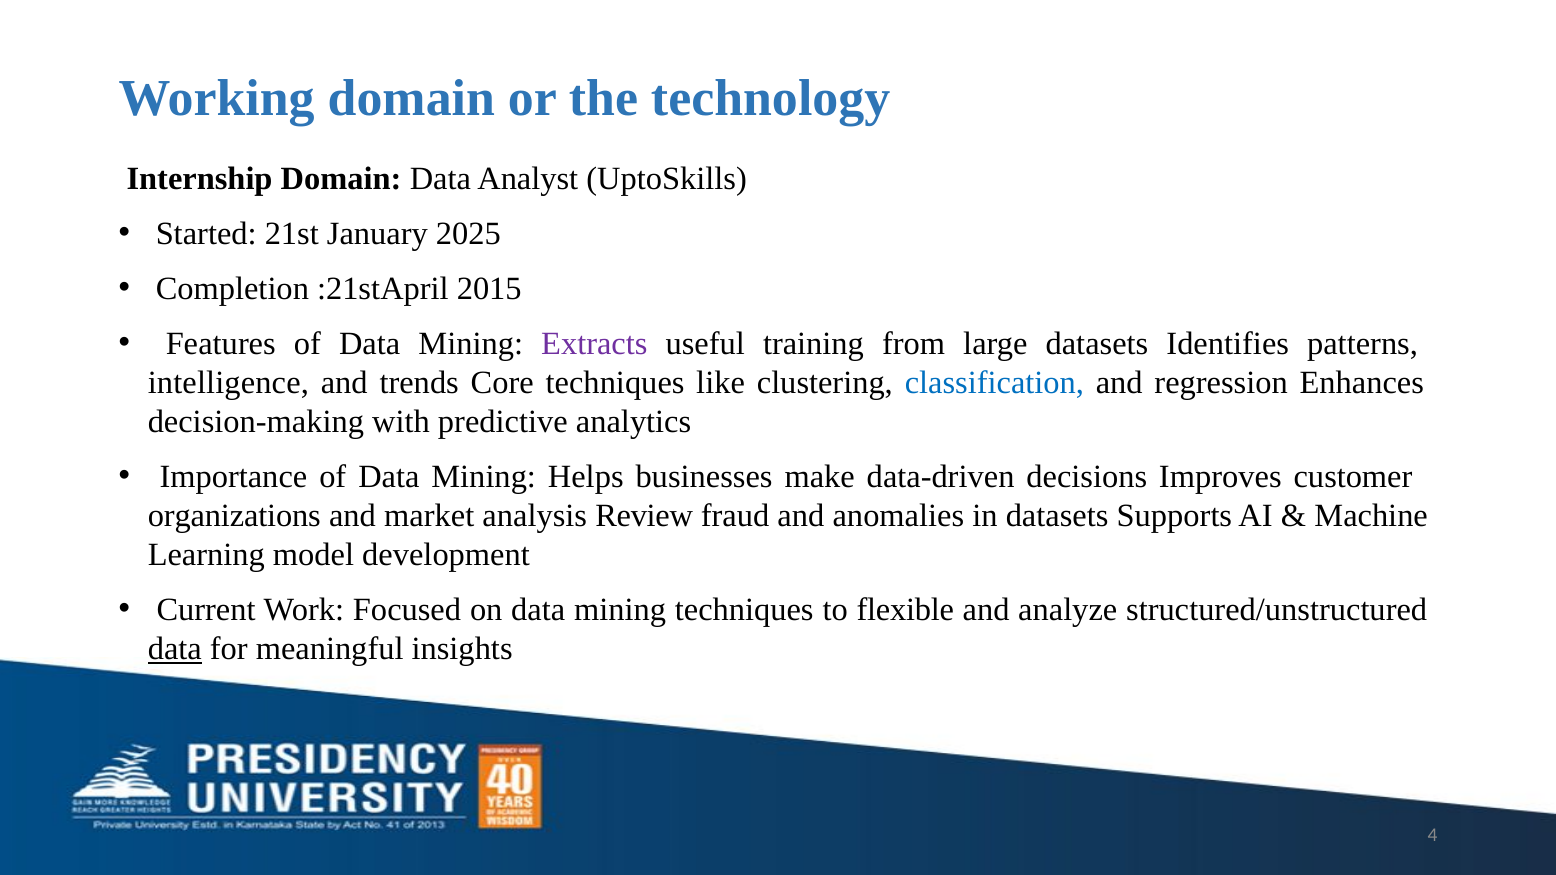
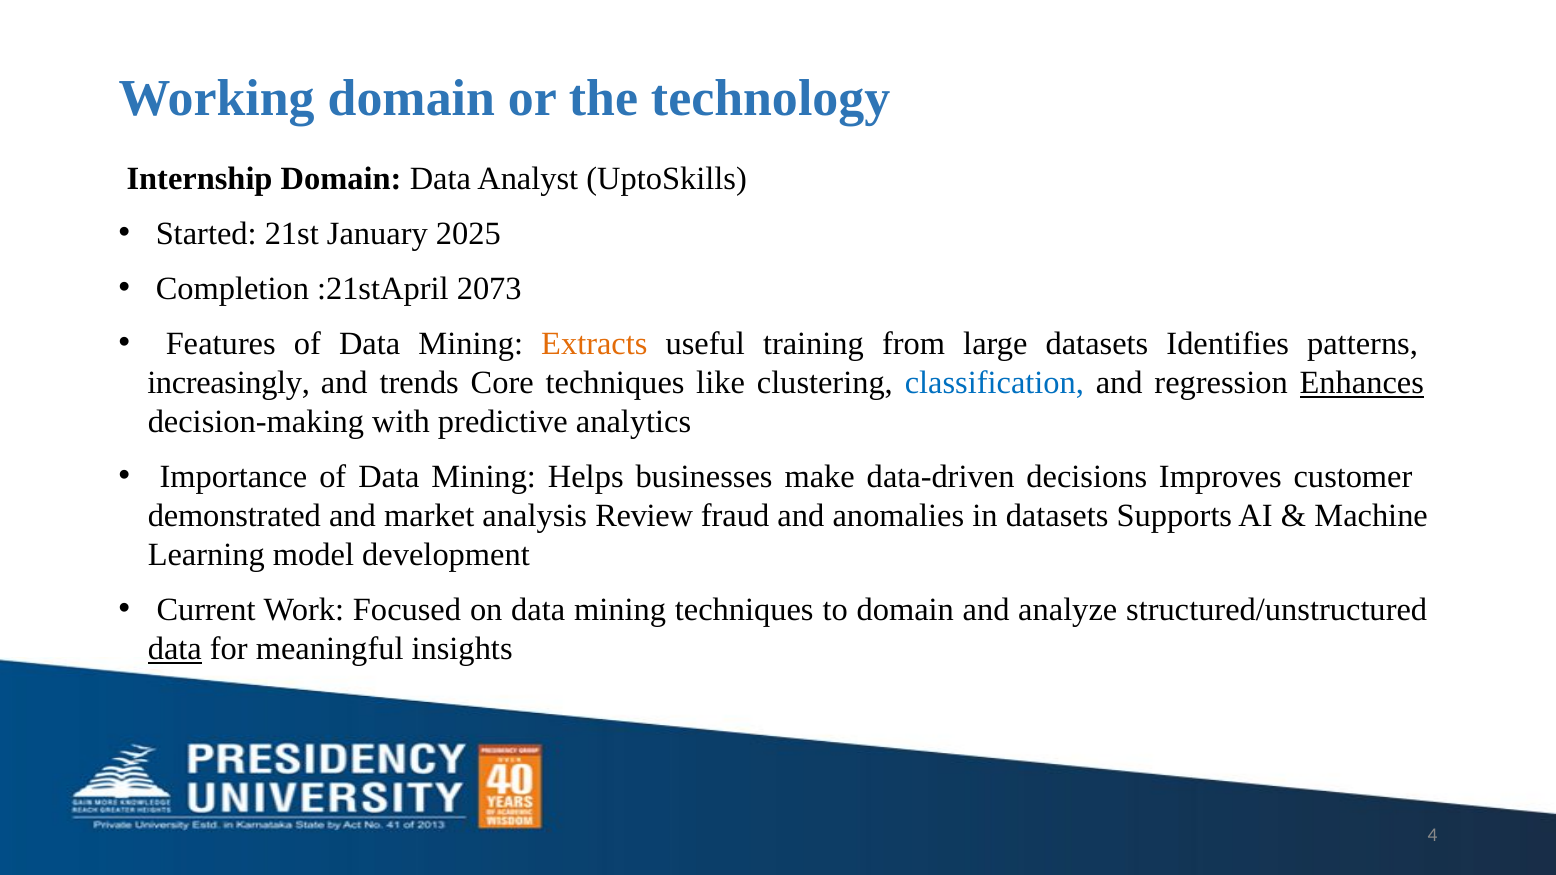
2015: 2015 -> 2073 (489, 289)
Extracts colour: purple -> orange (594, 344)
intelligence: intelligence -> increasingly (229, 383)
Enhances underline: none -> present (1362, 383)
organizations: organizations -> demonstrated (234, 516)
to flexible: flexible -> domain (905, 610)
